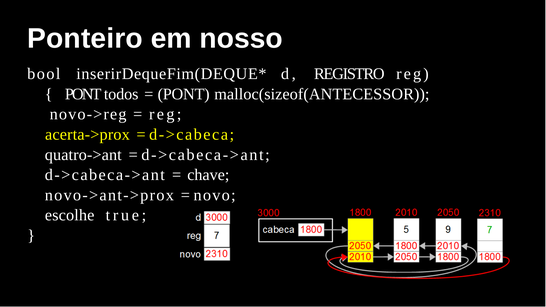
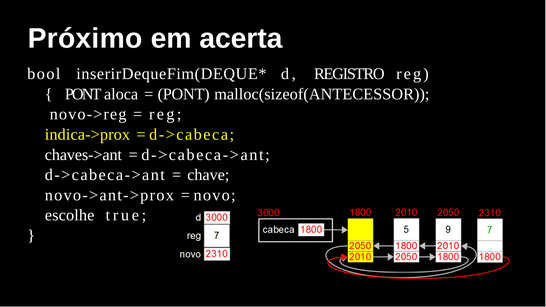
Ponteiro: Ponteiro -> Próximo (85, 39)
nosso: nosso -> acerta (241, 39)
todos: todos -> aloca (121, 94)
acerta->prox: acerta->prox -> indica->prox (87, 135)
quatro->ant: quatro->ant -> chaves->ant (83, 155)
